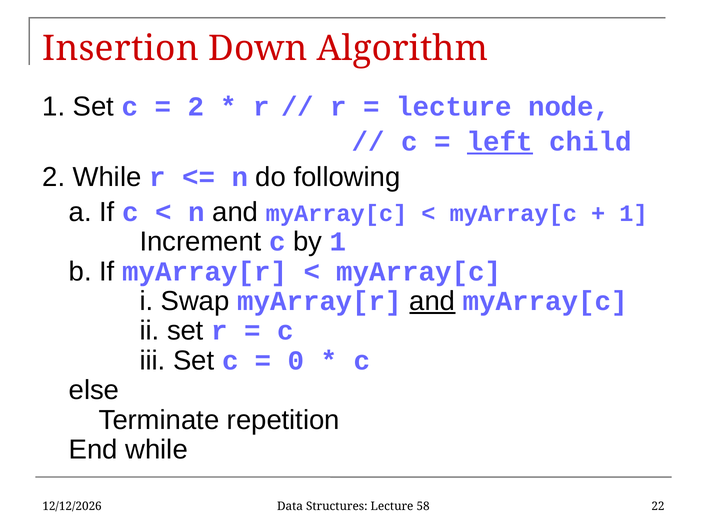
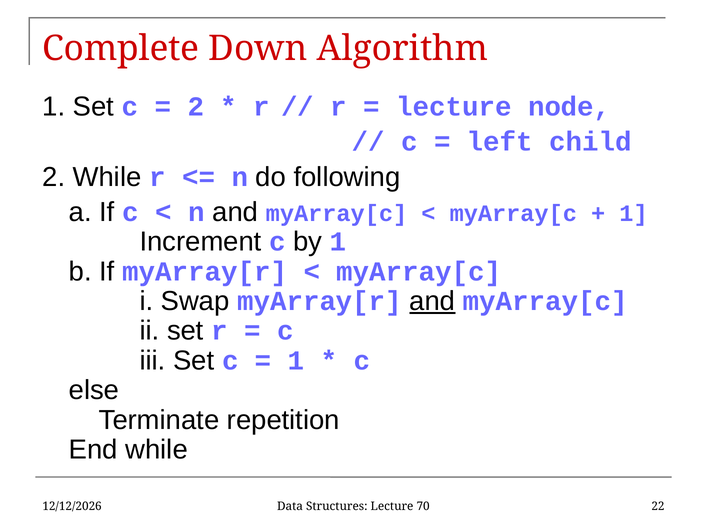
Insertion: Insertion -> Complete (121, 49)
left underline: present -> none (500, 142)
0: 0 -> 1 (296, 361)
58: 58 -> 70 (423, 507)
